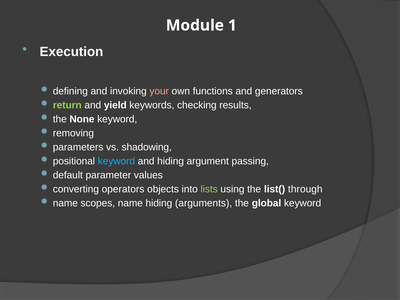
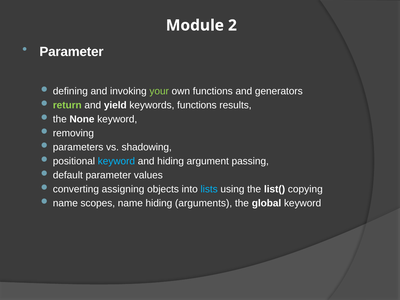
1: 1 -> 2 (232, 25)
Execution: Execution -> Parameter (72, 52)
your colour: pink -> light green (159, 91)
keywords checking: checking -> functions (197, 105)
operators: operators -> assigning (123, 189)
lists colour: light green -> light blue (209, 189)
through: through -> copying (305, 189)
